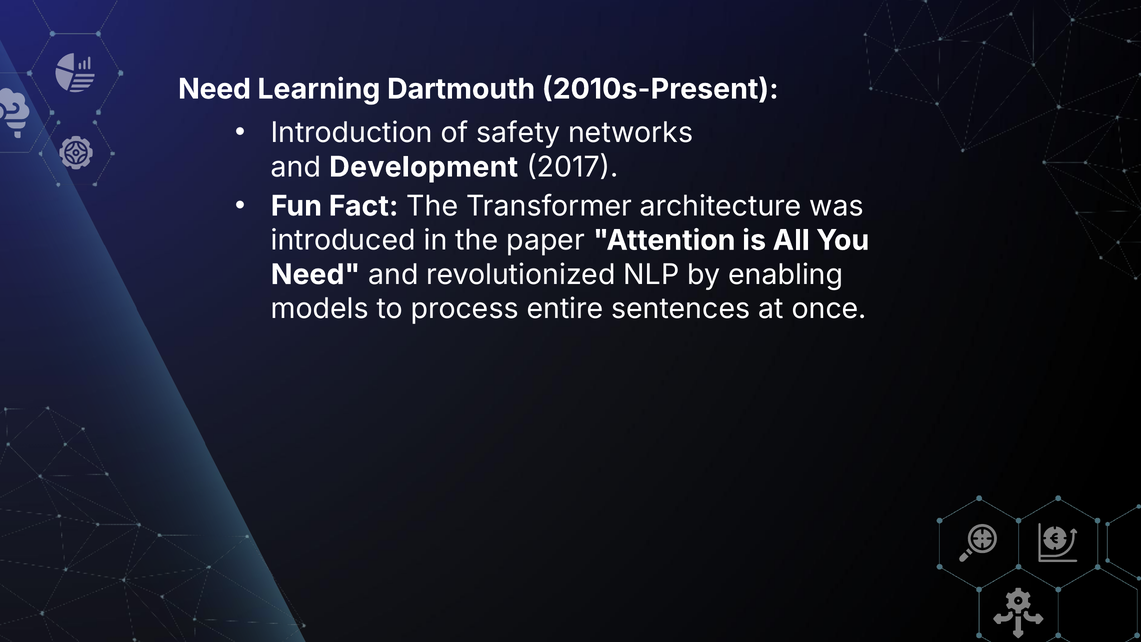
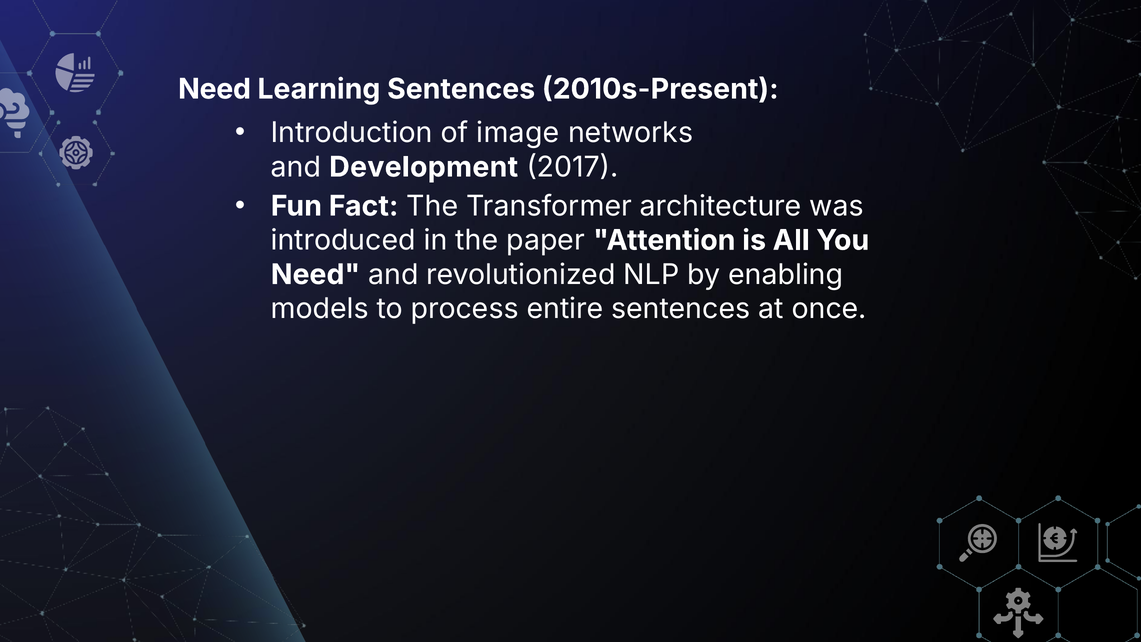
Learning Dartmouth: Dartmouth -> Sentences (461, 89)
safety: safety -> image (518, 133)
